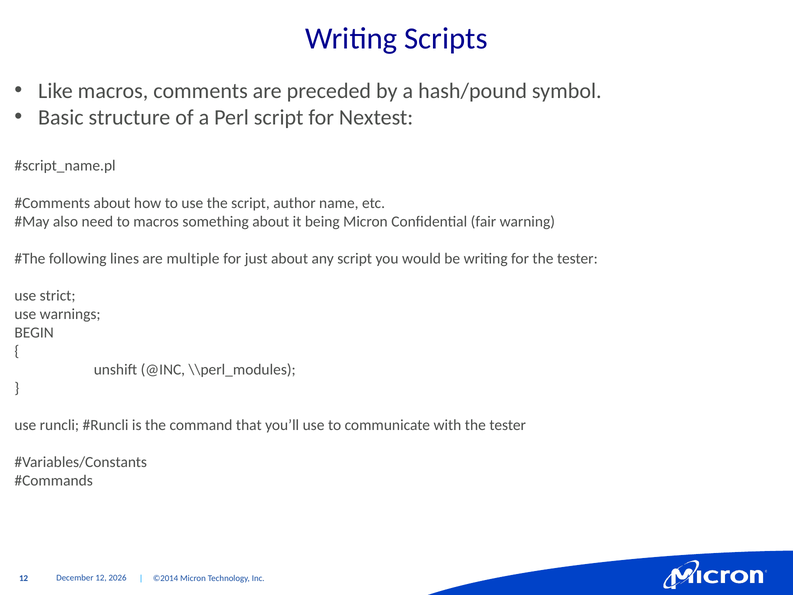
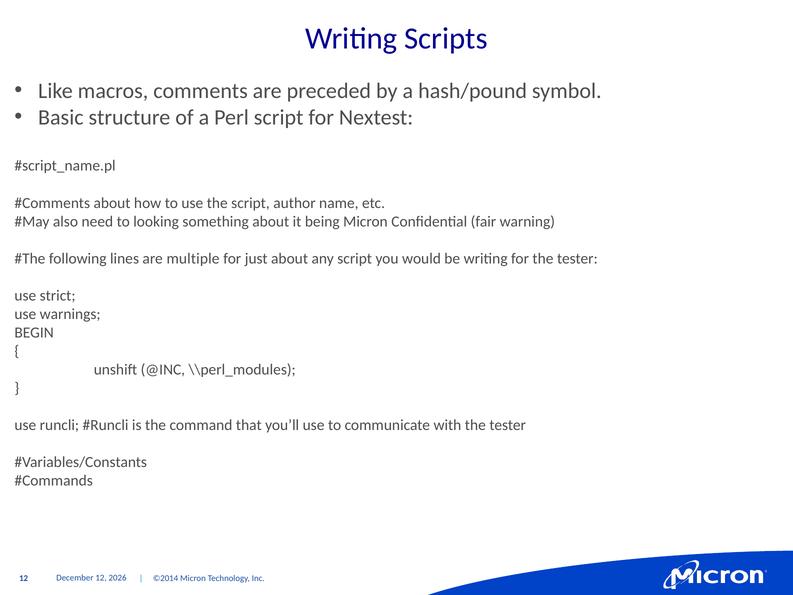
to macros: macros -> looking (156, 221)
